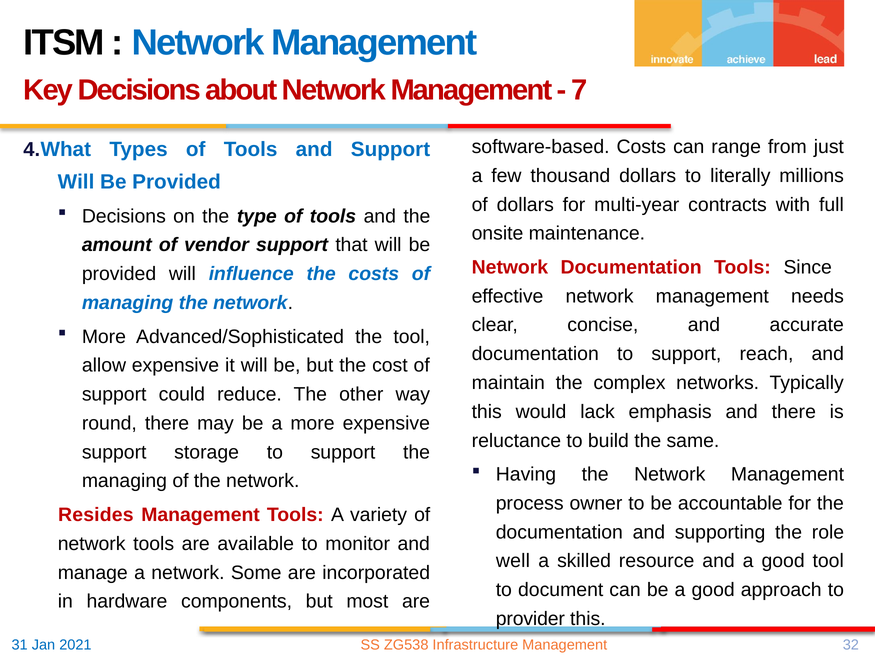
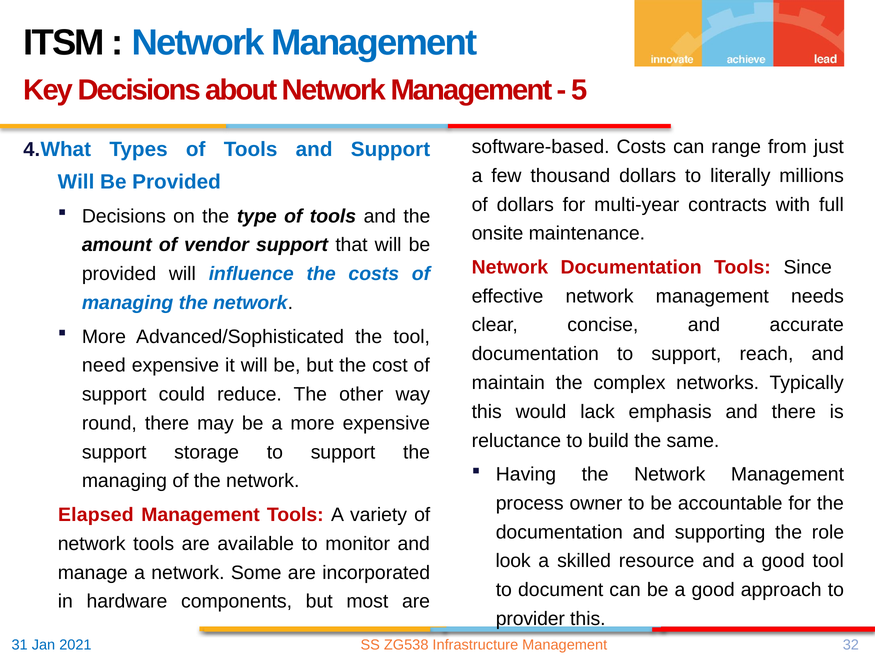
7: 7 -> 5 (579, 90)
allow: allow -> need (104, 366)
Resides: Resides -> Elapsed (96, 515)
well: well -> look (513, 561)
